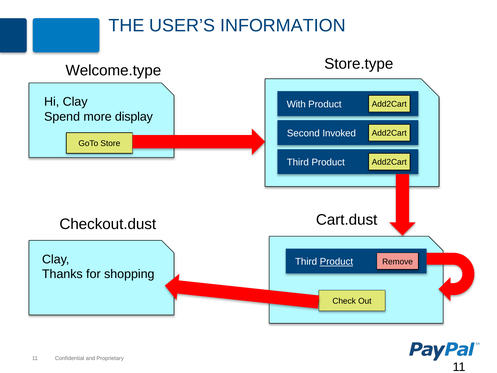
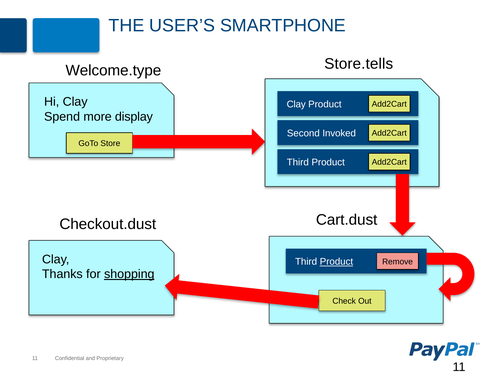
INFORMATION: INFORMATION -> SMARTPHONE (283, 25)
Store.type: Store.type -> Store.tells (359, 64)
With: With -> Clay (296, 104)
shopping underline: none -> present (129, 274)
